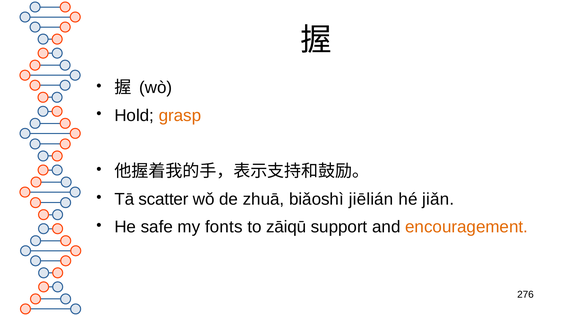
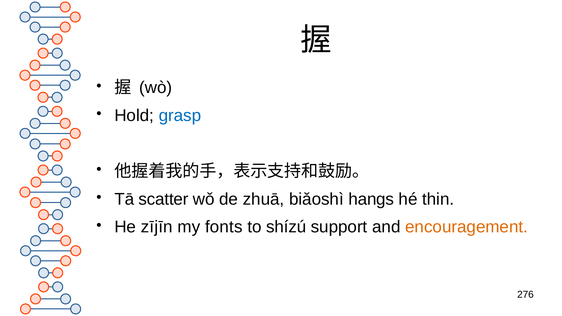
grasp colour: orange -> blue (180, 116)
jiēlián: jiēlián -> hangs (371, 199)
jiǎn: jiǎn -> thin (438, 199)
safe: safe -> zījīn (157, 227)
zāiqū: zāiqū -> shízú (286, 227)
